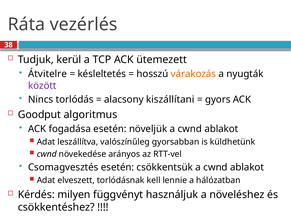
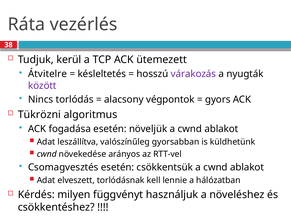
várakozás colour: orange -> purple (193, 74)
kiszállítani: kiszállítani -> végpontok (170, 99)
Goodput: Goodput -> Tükrözni (39, 114)
